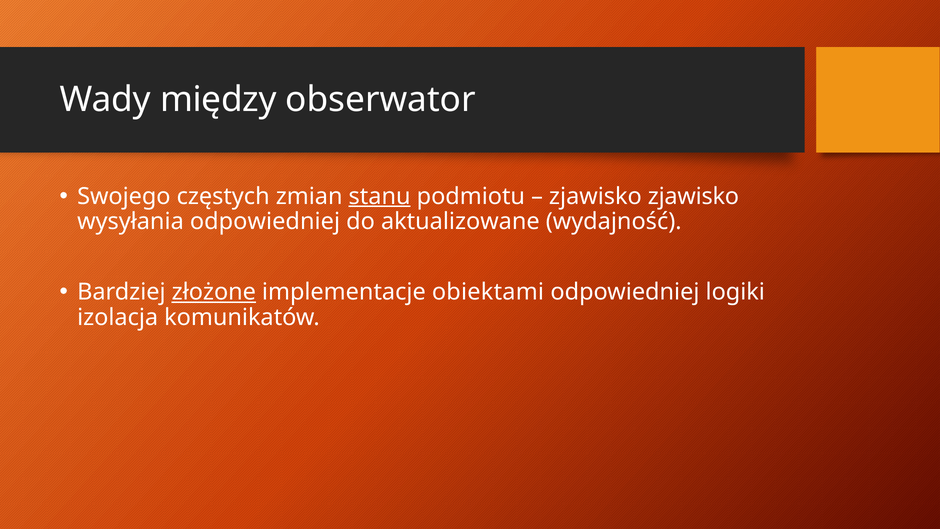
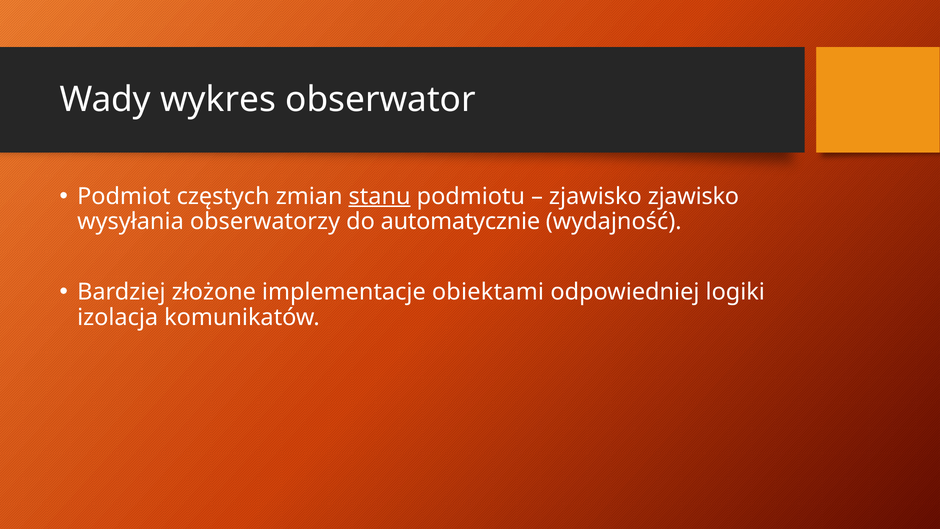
między: między -> wykres (218, 100)
Swojego: Swojego -> Podmiot (124, 196)
wysyłania odpowiedniej: odpowiedniej -> obserwatorzy (265, 222)
aktualizowane: aktualizowane -> automatycznie (460, 222)
złożone underline: present -> none (214, 292)
